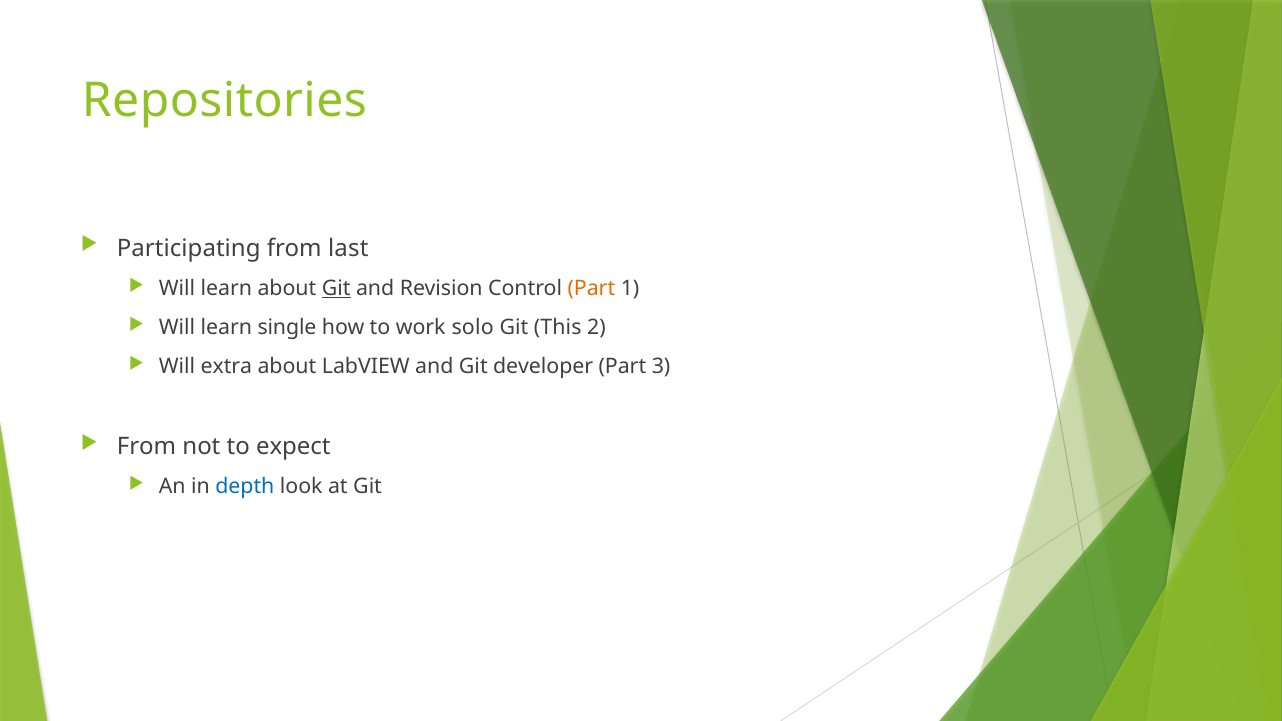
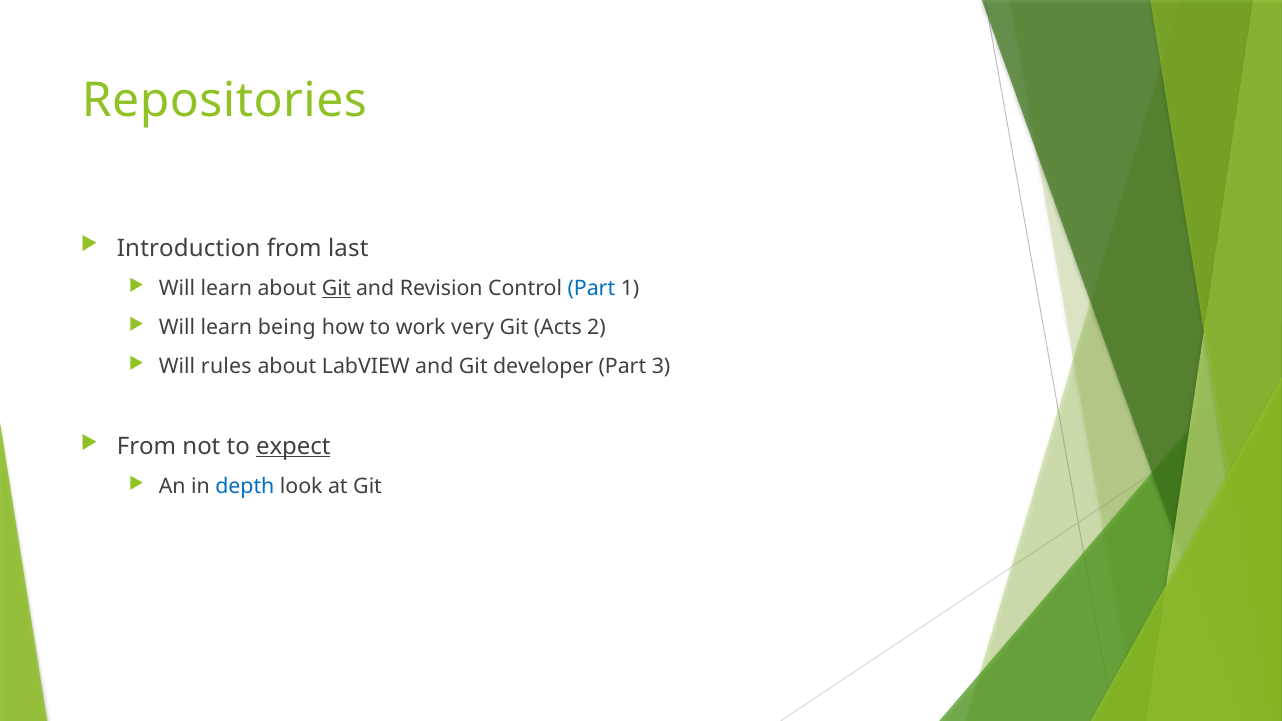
Participating: Participating -> Introduction (189, 248)
Part colour: orange -> blue (591, 289)
single: single -> being (287, 328)
solo: solo -> very (473, 328)
This: This -> Acts (558, 328)
extra: extra -> rules (226, 366)
expect underline: none -> present (293, 446)
